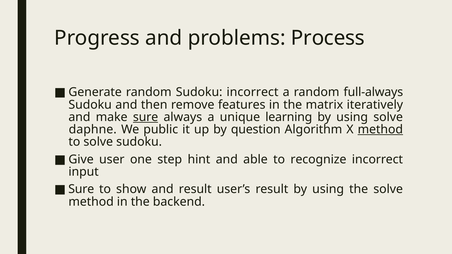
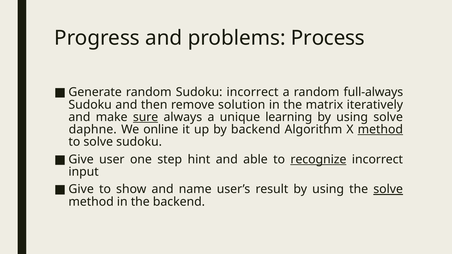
features: features -> solution (242, 105)
public: public -> online (161, 130)
by question: question -> backend (256, 130)
recognize underline: none -> present (318, 160)
Sure: Sure -> Give (81, 189)
and result: result -> name (195, 189)
solve underline: none -> present (388, 189)
